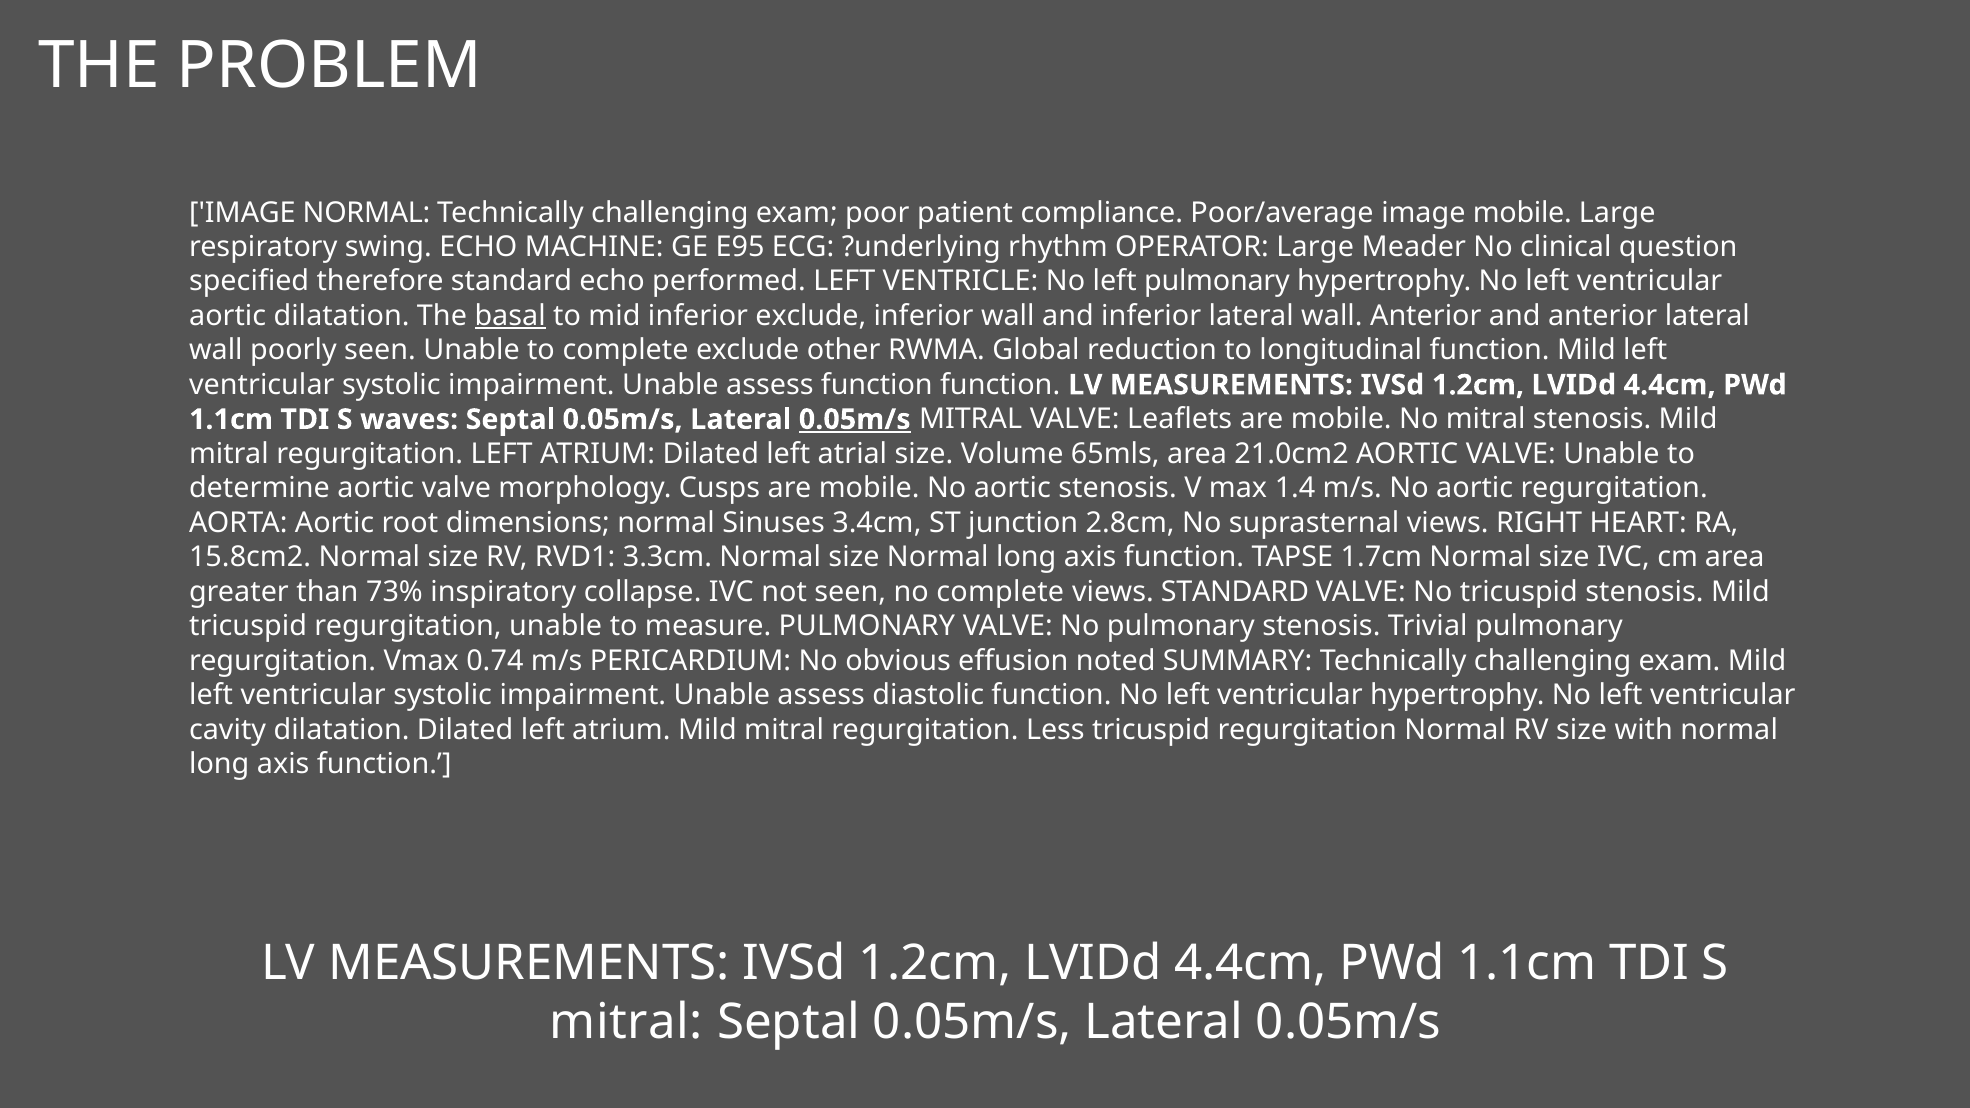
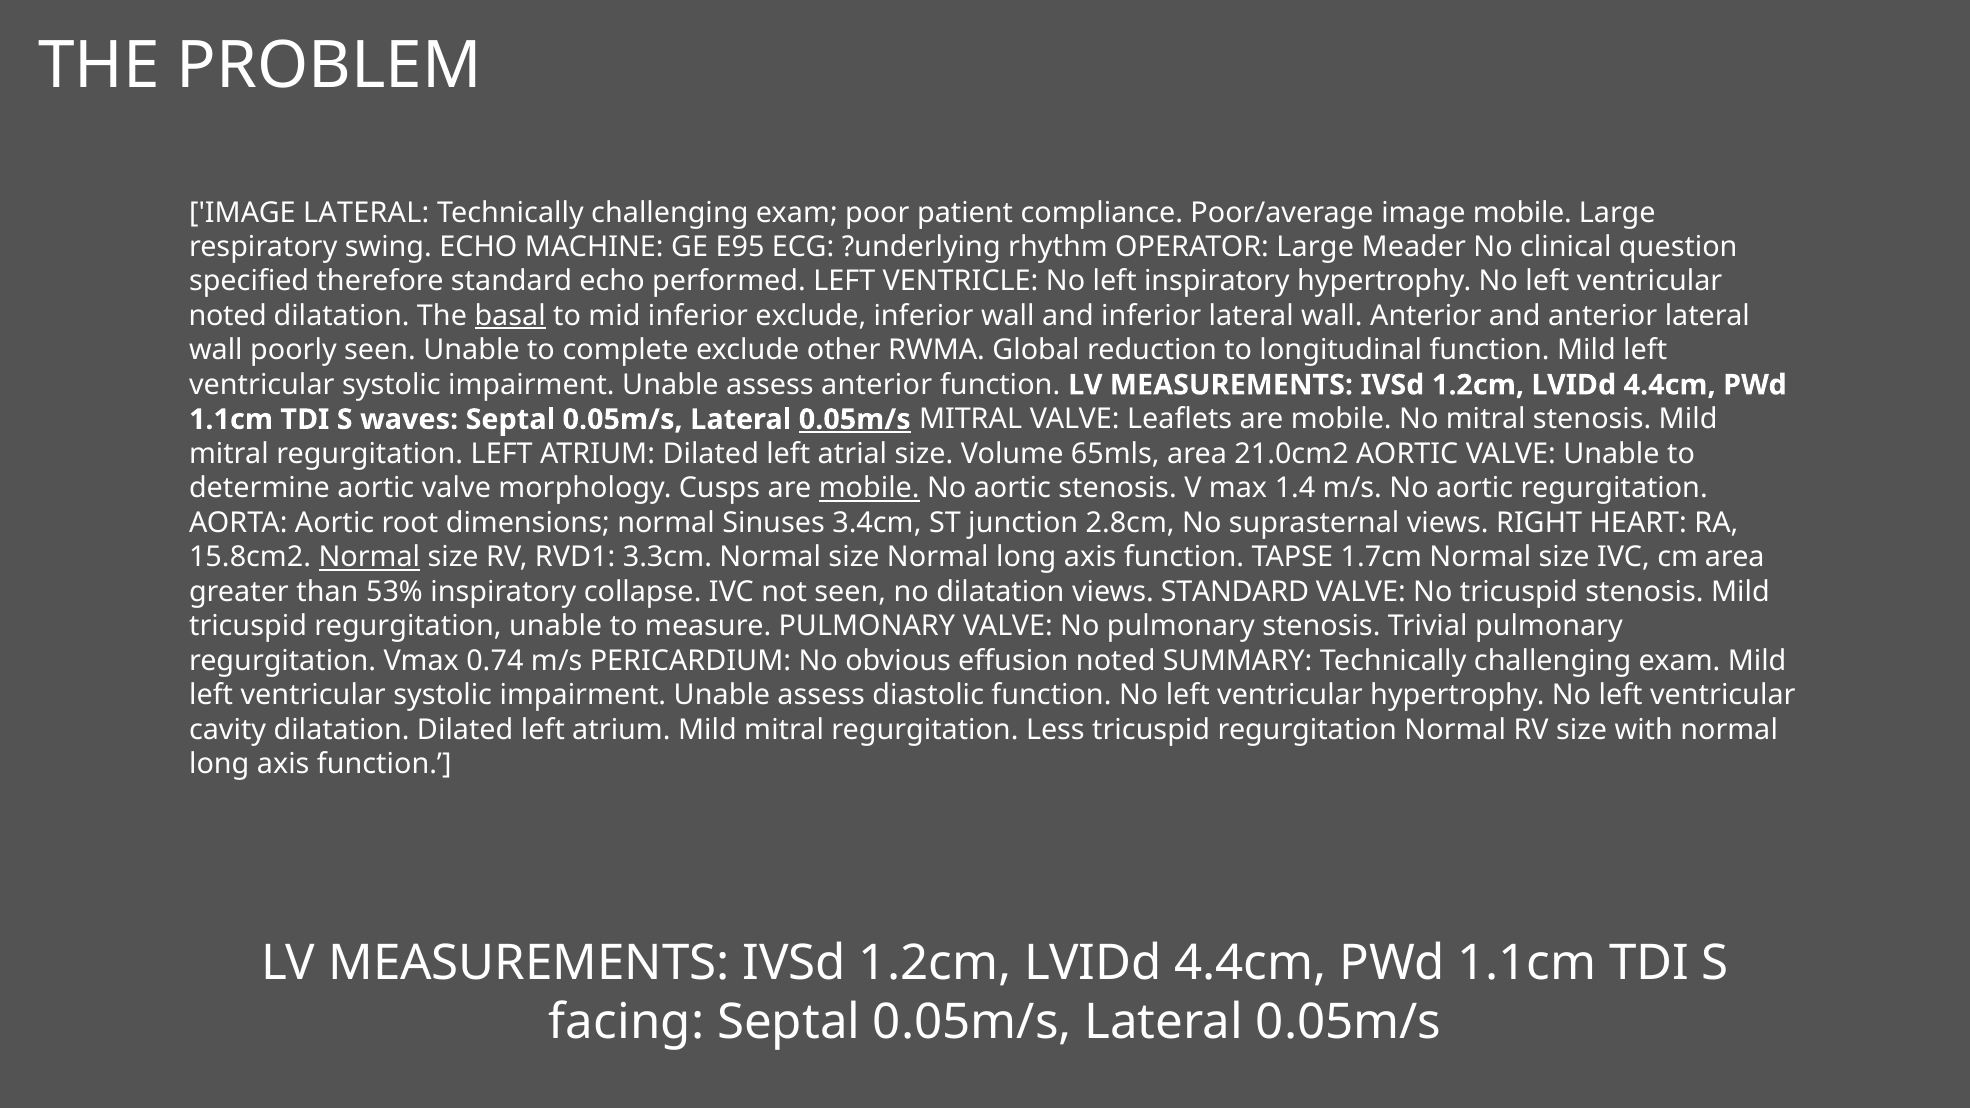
IMAGE NORMAL: NORMAL -> LATERAL (366, 213)
left pulmonary: pulmonary -> inspiratory (1217, 282)
aortic: aortic -> noted (228, 316)
assess function: function -> anterior (877, 385)
mobile underline: none -> present (869, 488)
Normal underline: none -> present (369, 557)
73%: 73% -> 53% (394, 592)
no complete: complete -> dilatation (1000, 592)
mitral: mitral -> facing (626, 1022)
